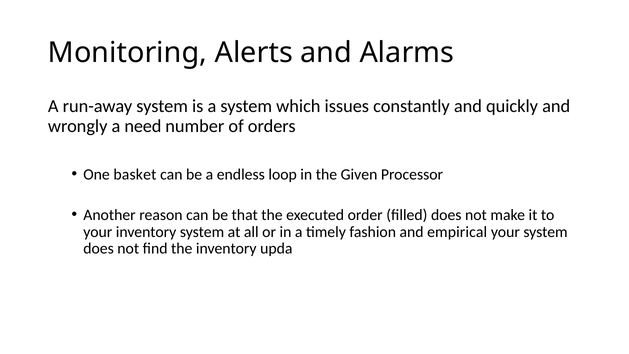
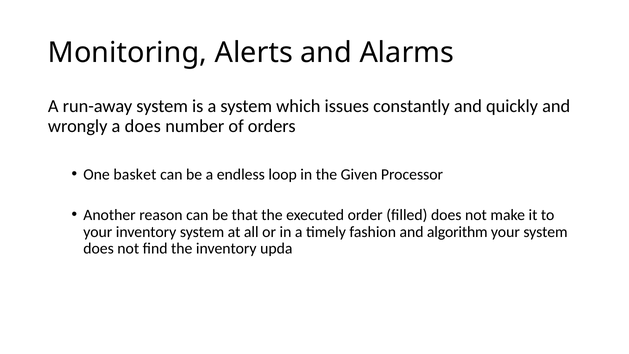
a need: need -> does (143, 126)
empirical: empirical -> algorithm (457, 232)
